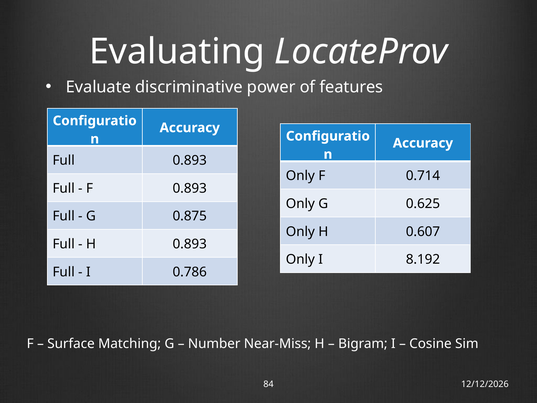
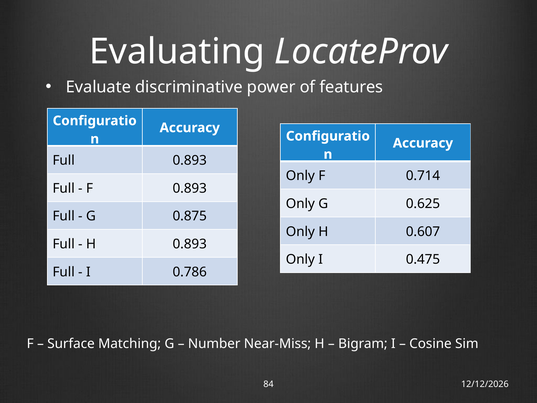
8.192: 8.192 -> 0.475 (423, 259)
